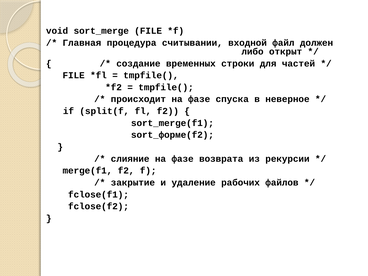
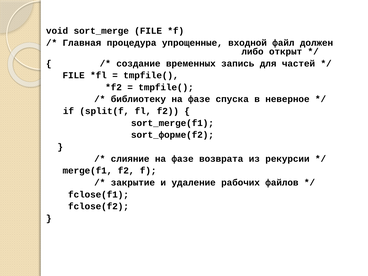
считывании: считывании -> упрощенные (192, 43)
строки: строки -> запись (238, 63)
происходит: происходит -> библиотеку (138, 99)
